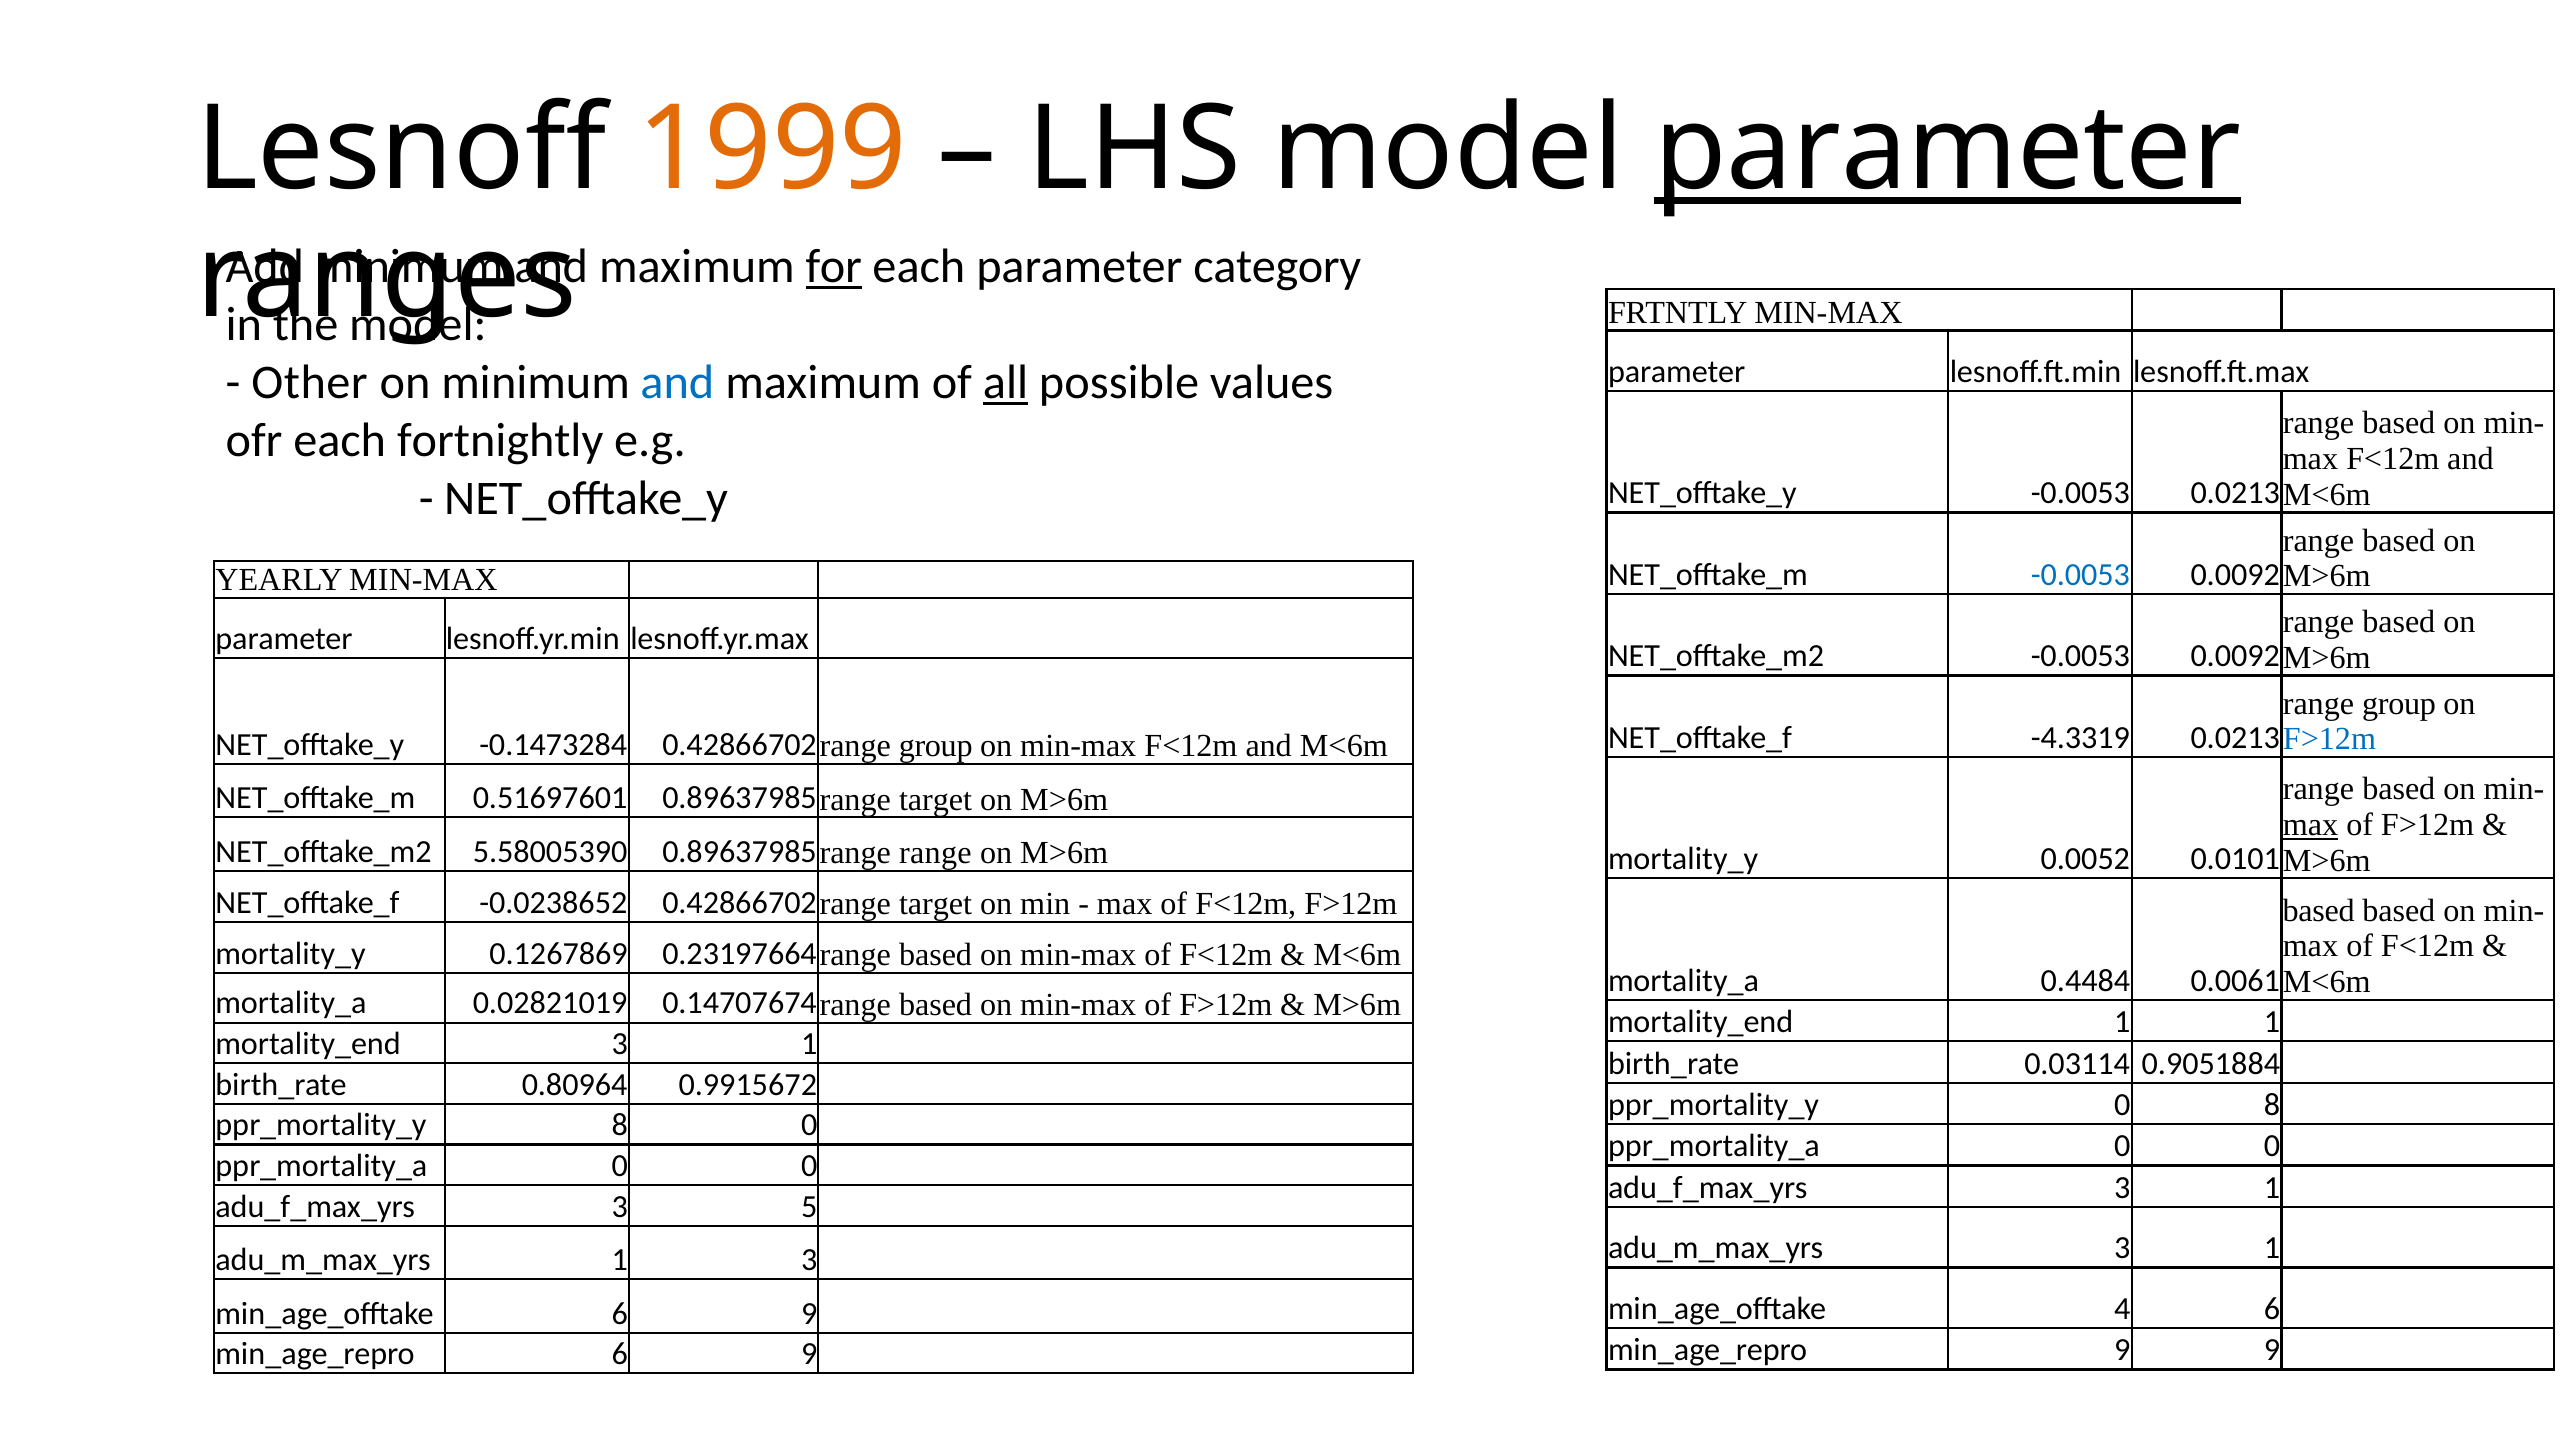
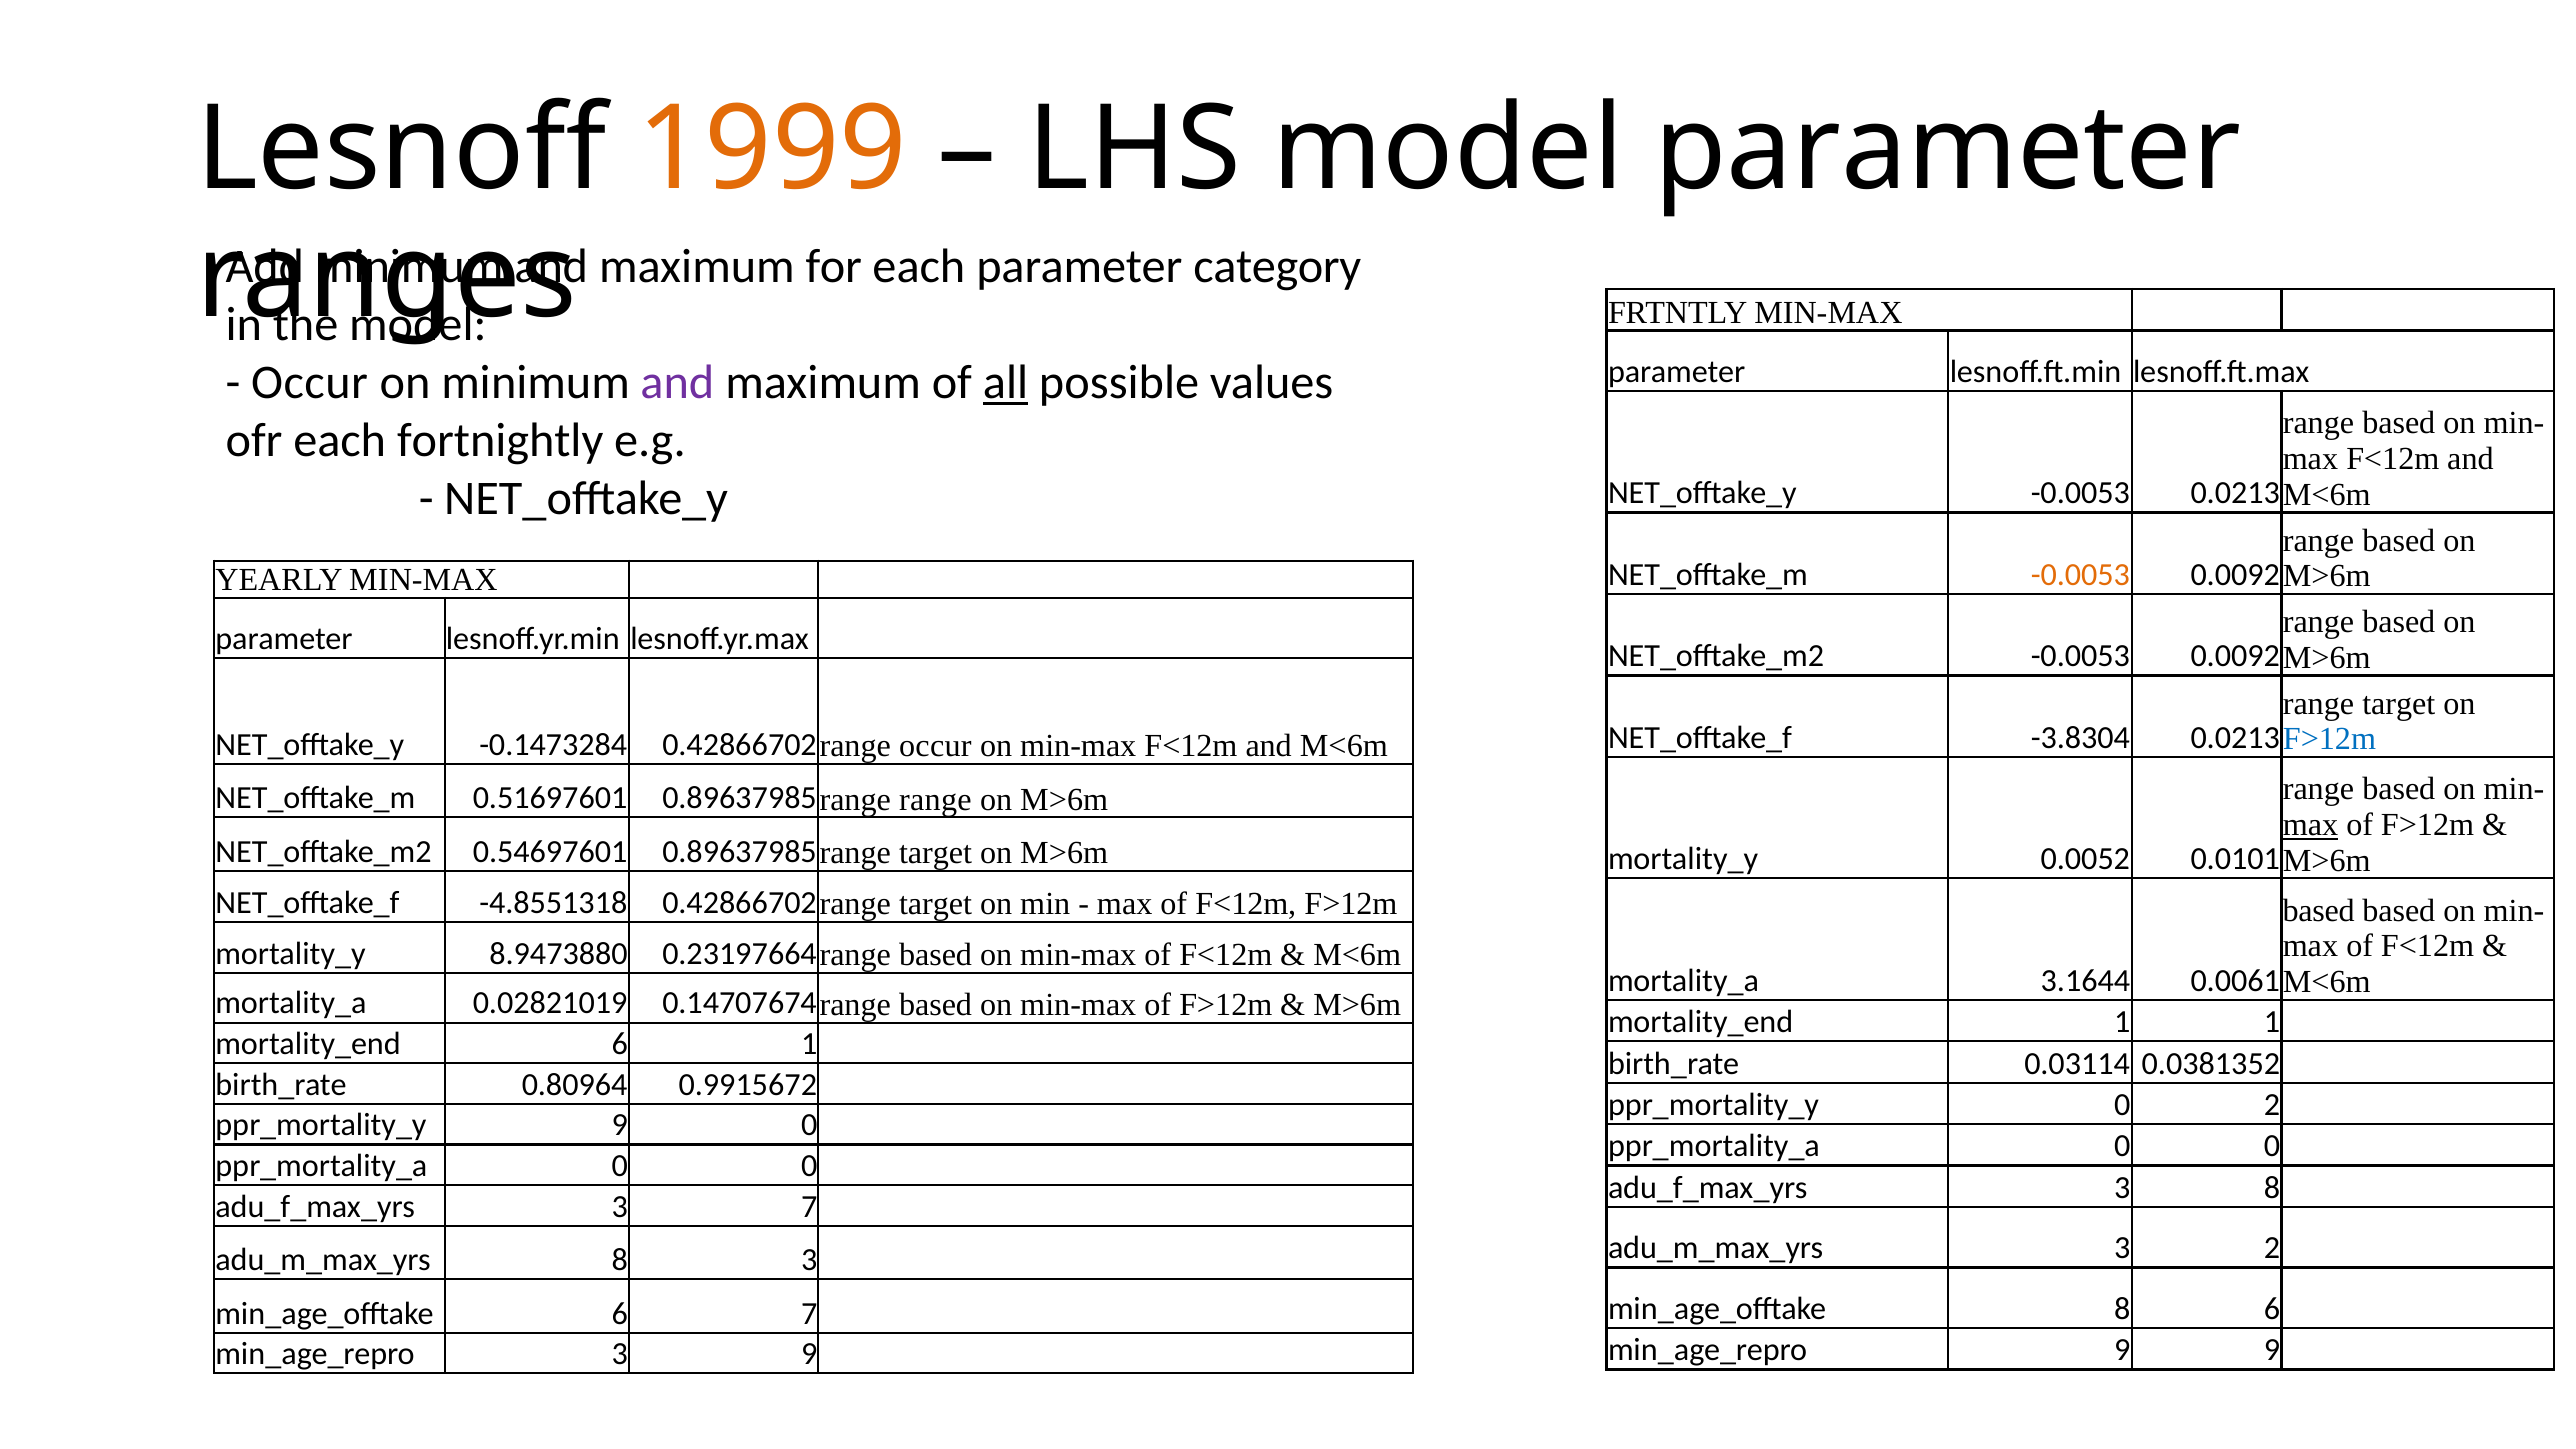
parameter underline: present -> none (1948, 150)
for underline: present -> none (834, 267)
Other: Other -> Occur (310, 383)
and colour: blue -> purple (677, 383)
-0.0053 colour: blue -> orange (2080, 575)
range group: group -> target (2399, 703)
-4.3319: -4.3319 -> -3.8304 (2080, 738)
group: group -> occur (935, 746)
target: target -> range (935, 800)
5.58005390: 5.58005390 -> 0.54697601 (550, 851)
range: range -> target (936, 853)
-0.0238652: -0.0238652 -> -4.8551318 (553, 903)
0.1267869: 0.1267869 -> 8.9473880 (559, 953)
0.4484: 0.4484 -> 3.1644 (2085, 980)
3: 3 -> 6 (620, 1044)
0.9051884: 0.9051884 -> 0.0381352 (2211, 1063)
0 8: 8 -> 2 (2272, 1105)
8: 8 -> 9 (620, 1125)
1: 1 -> 8 (2272, 1188)
3 5: 5 -> 7 (809, 1206)
1: 1 -> 2 (2272, 1248)
1: 1 -> 8 (620, 1260)
4: 4 -> 8 (2122, 1309)
9: 9 -> 7 (809, 1313)
6: 6 -> 3 (620, 1354)
